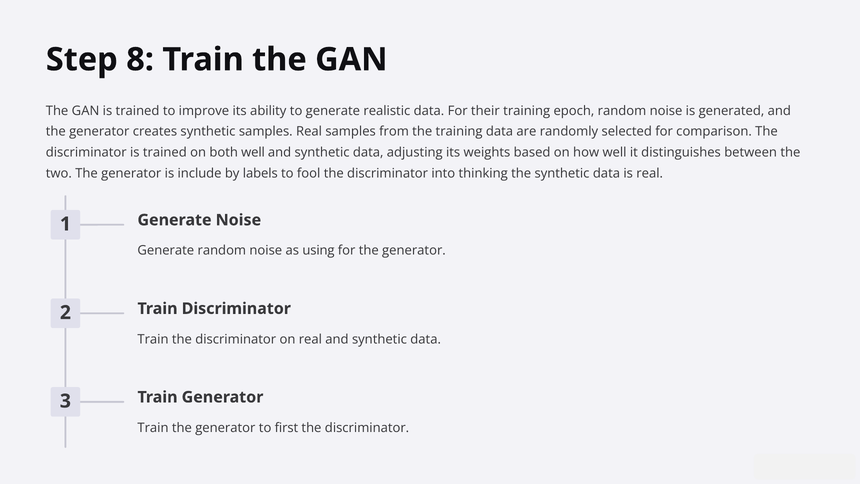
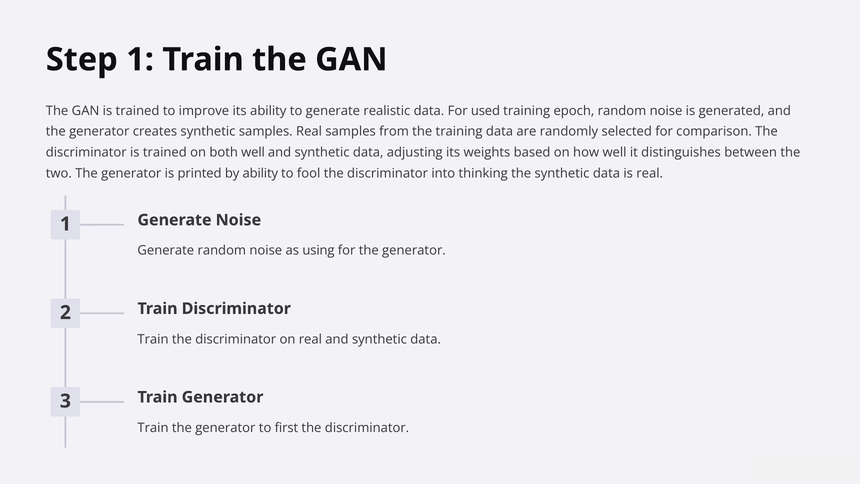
Step 8: 8 -> 1 (140, 60)
their: their -> used (485, 111)
include: include -> printed (200, 173)
by labels: labels -> ability (260, 173)
